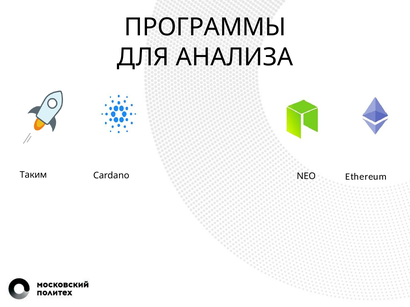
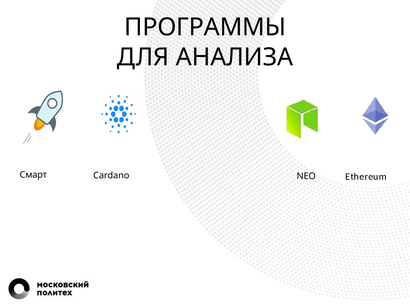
Таким: Таким -> Смарт (33, 175)
